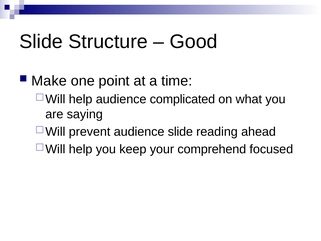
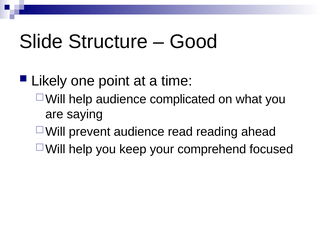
Make: Make -> Likely (49, 81)
audience slide: slide -> read (180, 132)
